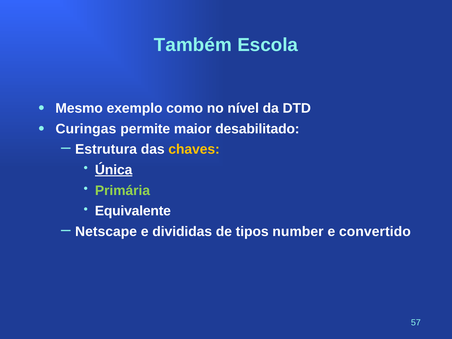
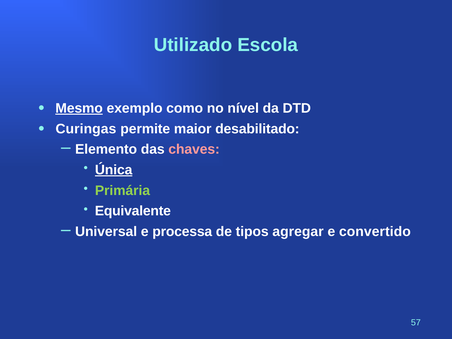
Também: Também -> Utilizado (193, 45)
Mesmo underline: none -> present (79, 108)
Estrutura: Estrutura -> Elemento (106, 149)
chaves colour: yellow -> pink (194, 149)
Netscape: Netscape -> Universal (106, 232)
divididas: divididas -> processa (182, 232)
number: number -> agregar (298, 232)
